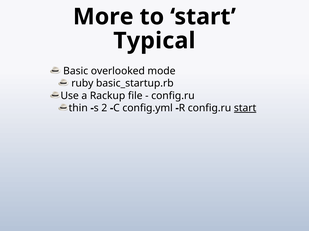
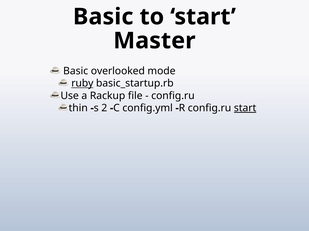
More: More -> Basic (103, 17)
Typical: Typical -> Master (154, 41)
ruby underline: none -> present (82, 84)
